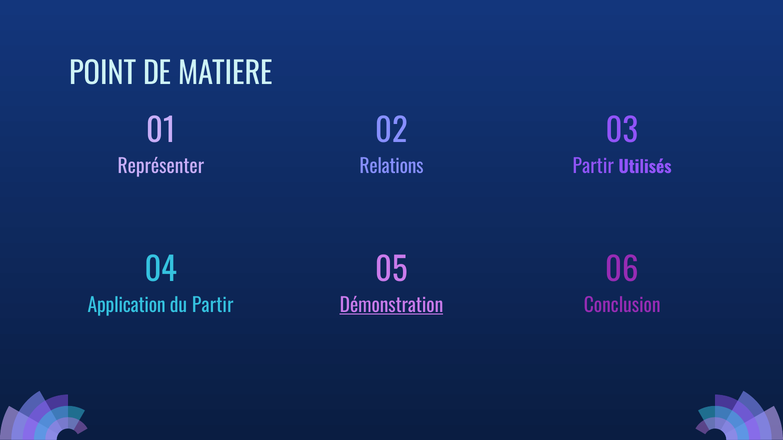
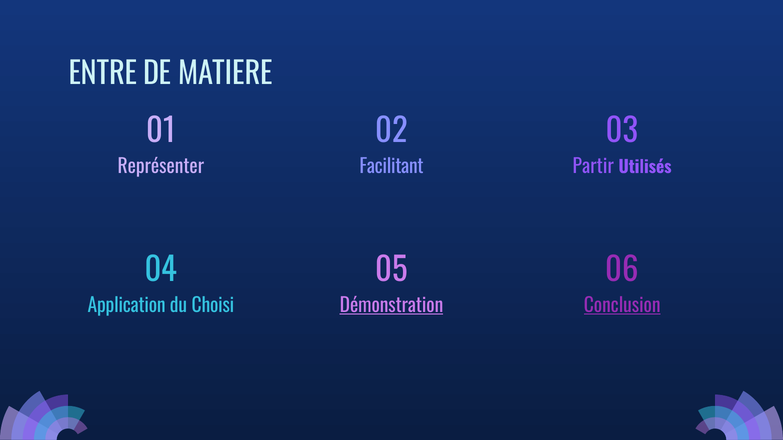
POINT: POINT -> ENTRE (103, 74)
Relations: Relations -> Facilitant (391, 167)
du Partir: Partir -> Choisi (213, 306)
Conclusion underline: none -> present (622, 306)
